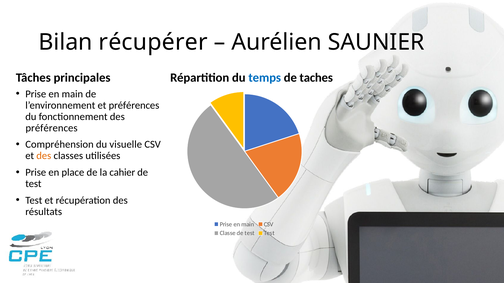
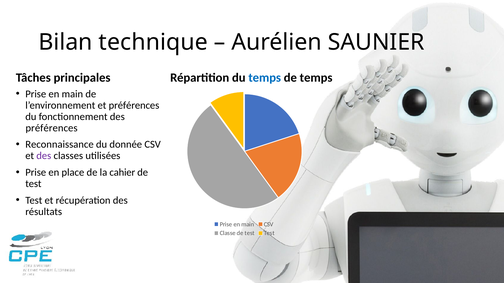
récupérer: récupérer -> technique (153, 42)
de taches: taches -> temps (316, 78)
Compréhension: Compréhension -> Reconnaissance (60, 145)
visuelle: visuelle -> donnée (126, 145)
des colour: orange -> purple (44, 156)
